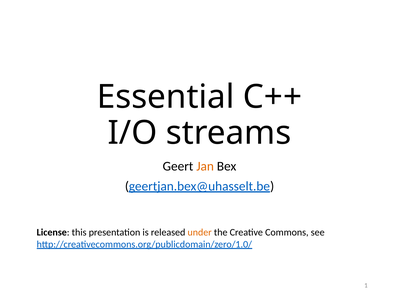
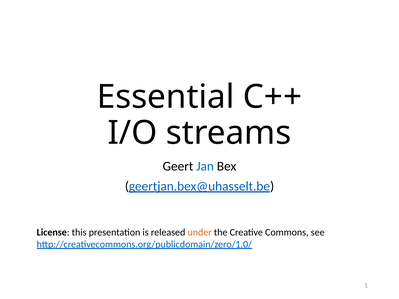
Jan colour: orange -> blue (205, 166)
